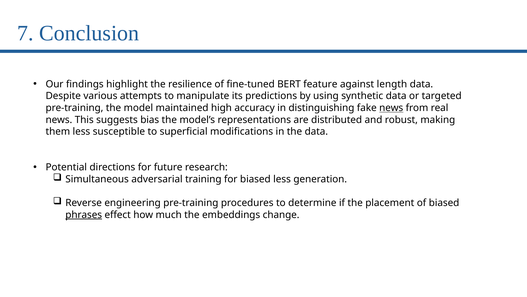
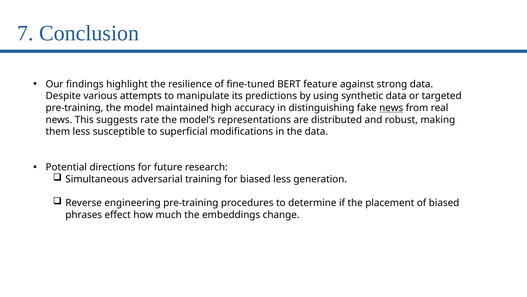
length: length -> strong (392, 84)
bias: bias -> rate (150, 120)
phrases underline: present -> none (84, 214)
